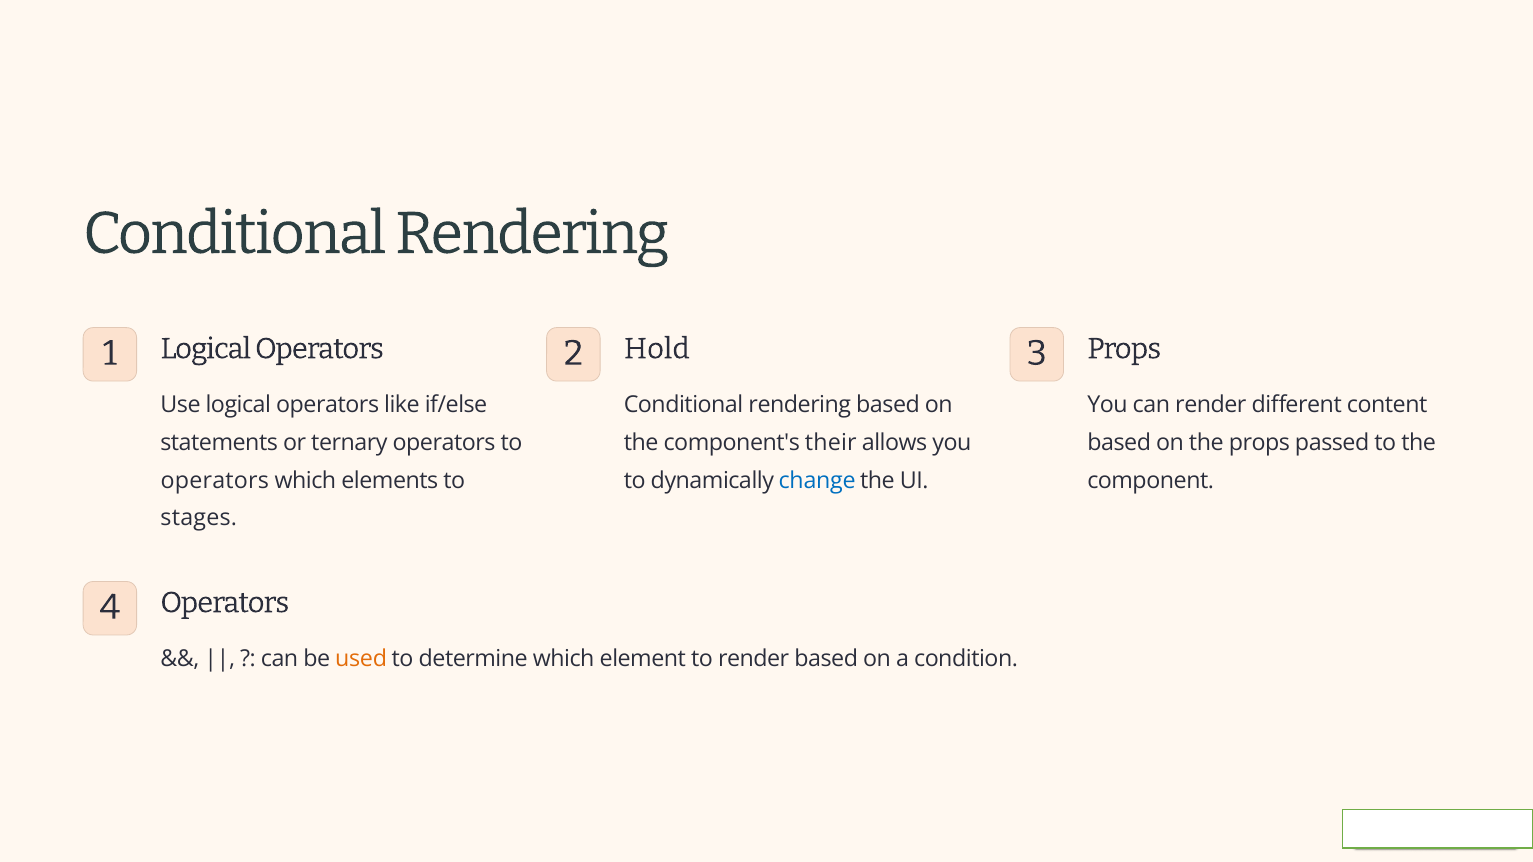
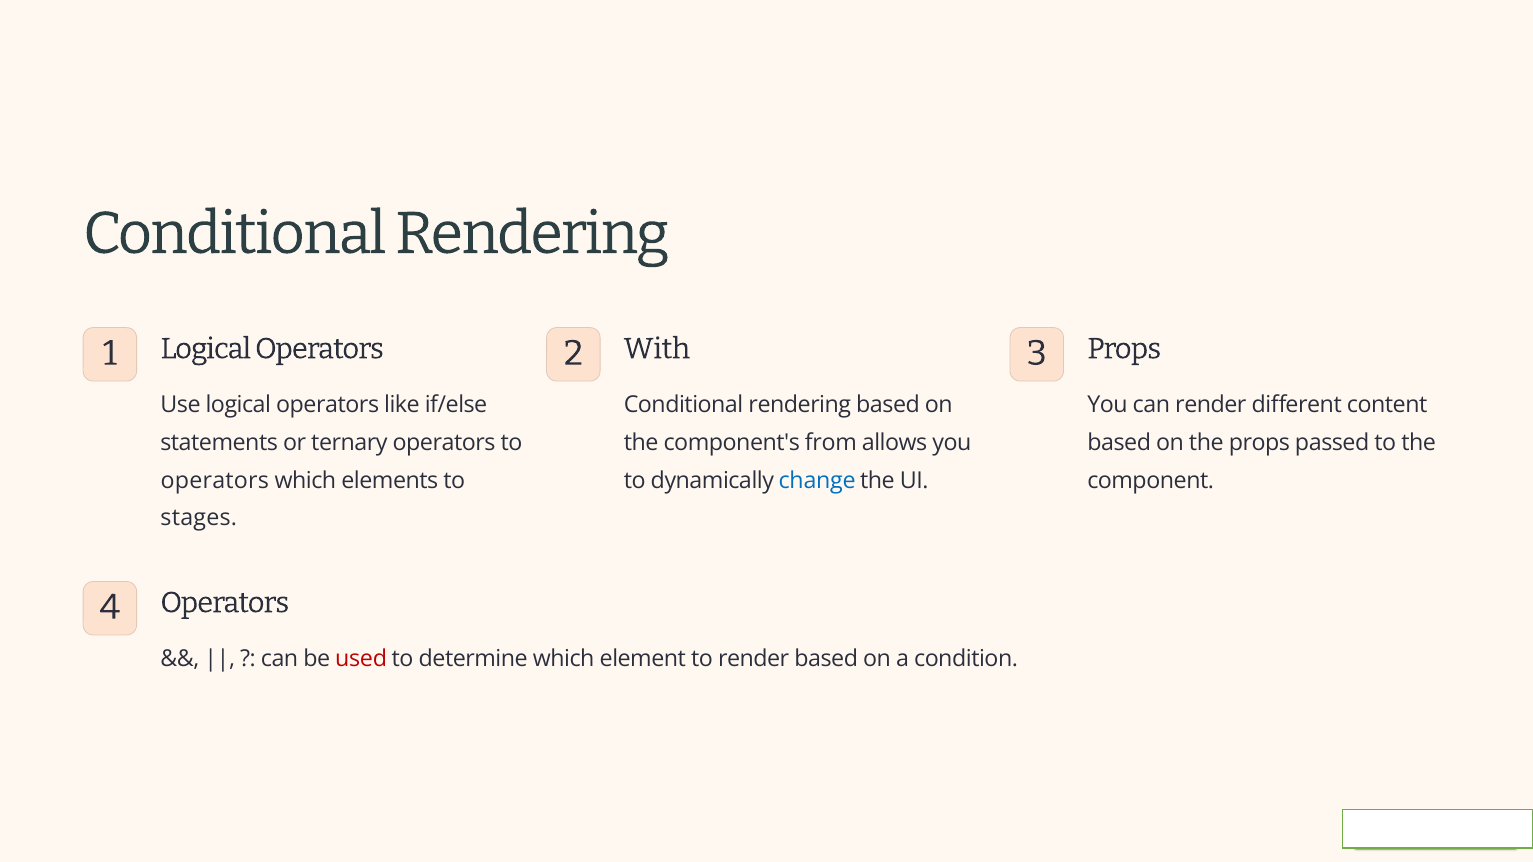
Hold: Hold -> With (657, 349)
their: their -> from (831, 443)
used colour: orange -> red (361, 659)
